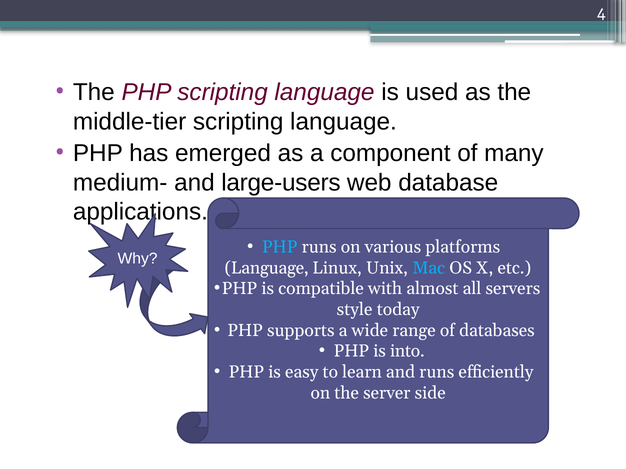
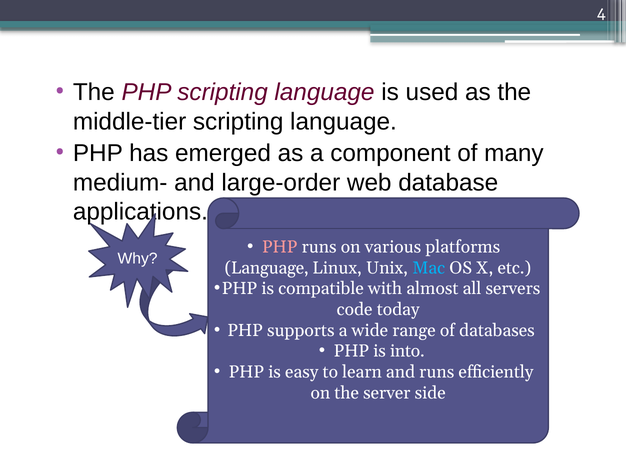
large-users: large-users -> large-order (281, 183)
PHP colour: light blue -> pink (280, 247)
style: style -> code (355, 310)
